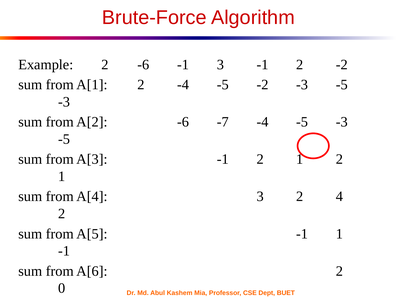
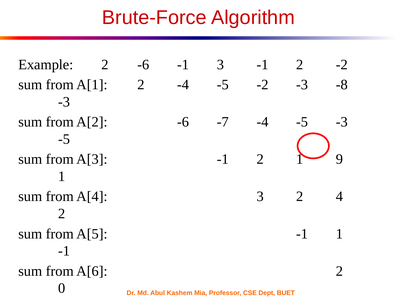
-2 -3 -5: -5 -> -8 (342, 85)
2: 2 -> 9 (340, 159)
